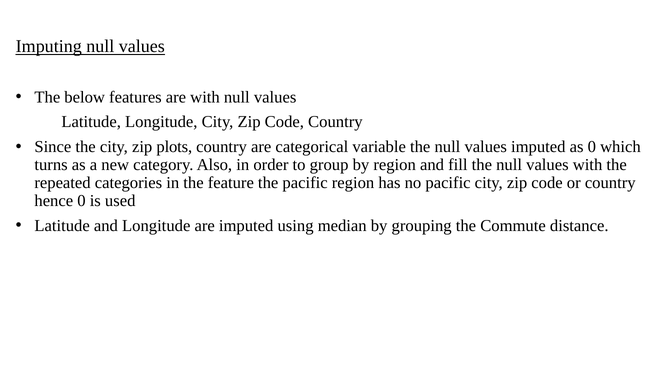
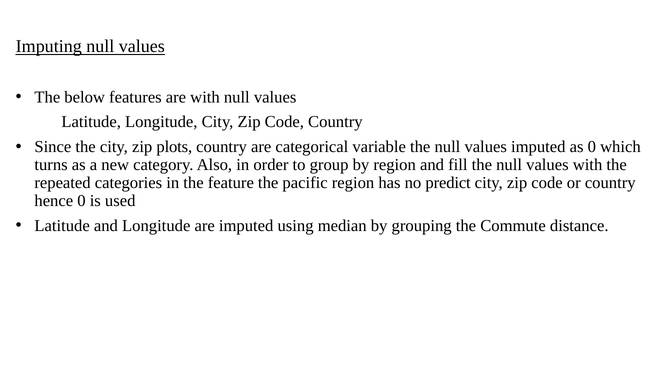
no pacific: pacific -> predict (448, 183)
